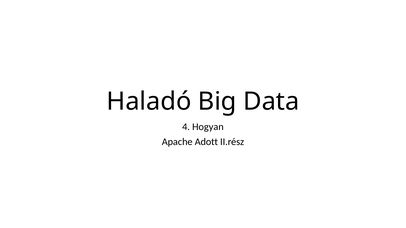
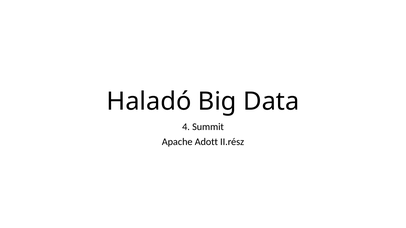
Hogyan: Hogyan -> Summit (208, 127)
